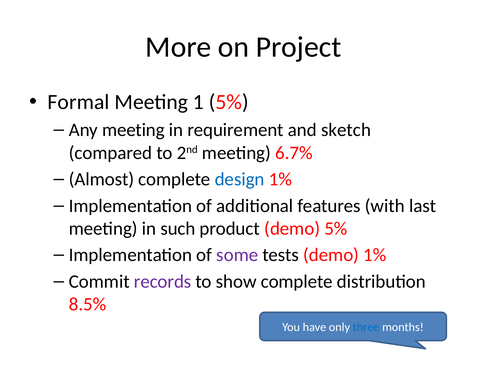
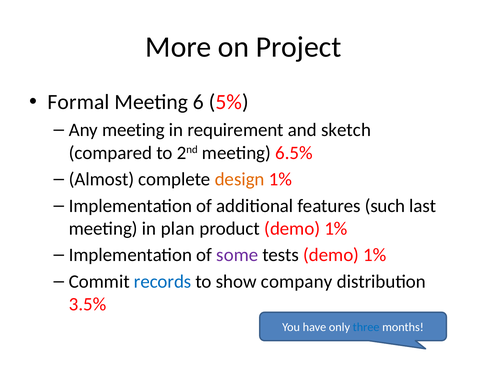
1: 1 -> 6 (198, 102)
6.7%: 6.7% -> 6.5% (294, 153)
design colour: blue -> orange (240, 179)
with: with -> such (385, 206)
such: such -> plan (178, 229)
product demo 5%: 5% -> 1% (336, 229)
records colour: purple -> blue (163, 282)
show complete: complete -> company (297, 282)
8.5%: 8.5% -> 3.5% (88, 304)
